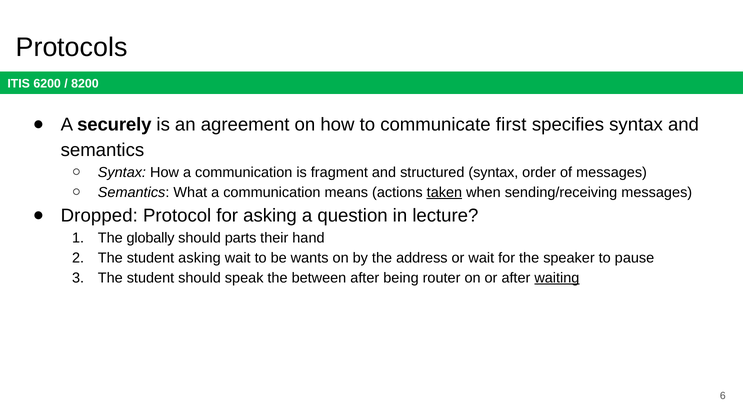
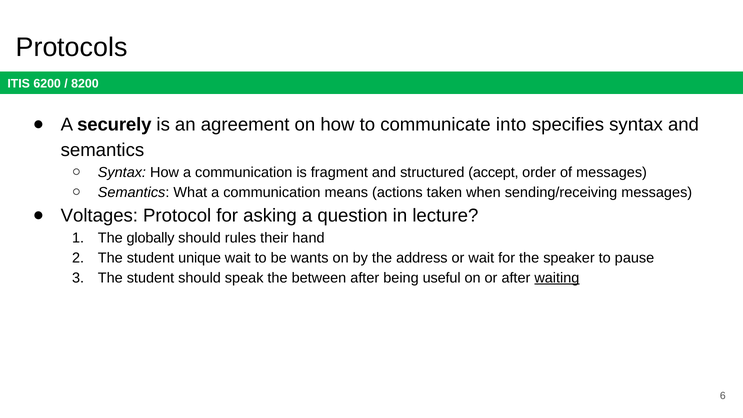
first: first -> into (511, 125)
structured syntax: syntax -> accept (493, 172)
taken underline: present -> none (444, 192)
Dropped: Dropped -> Voltages (99, 216)
parts: parts -> rules (241, 238)
student asking: asking -> unique (200, 258)
router: router -> useful (442, 278)
